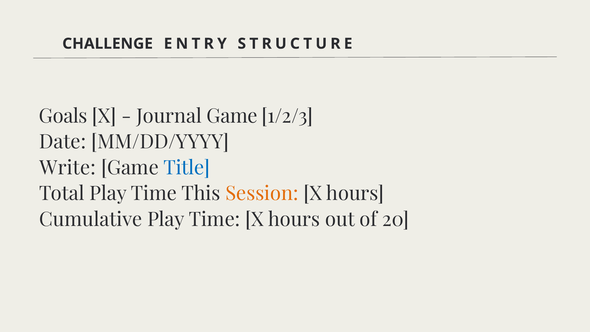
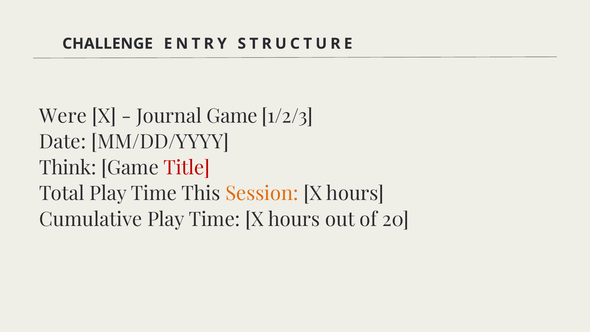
Goals: Goals -> Were (63, 116)
Write: Write -> Think (68, 168)
Title colour: blue -> red (187, 168)
